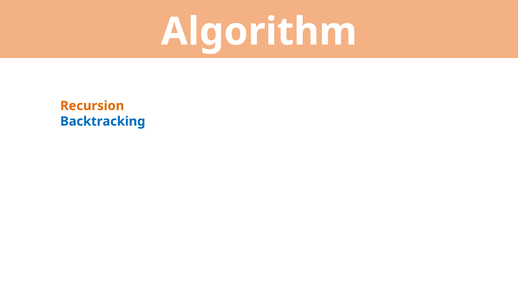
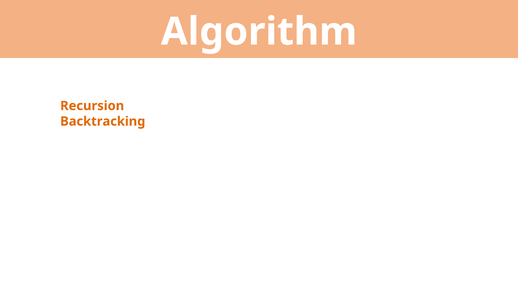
Backtracking colour: blue -> orange (103, 121)
